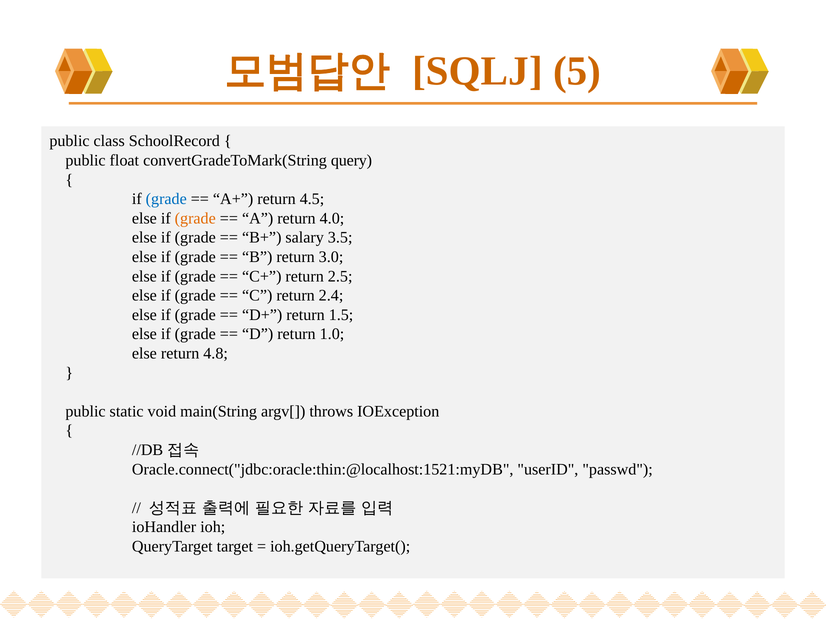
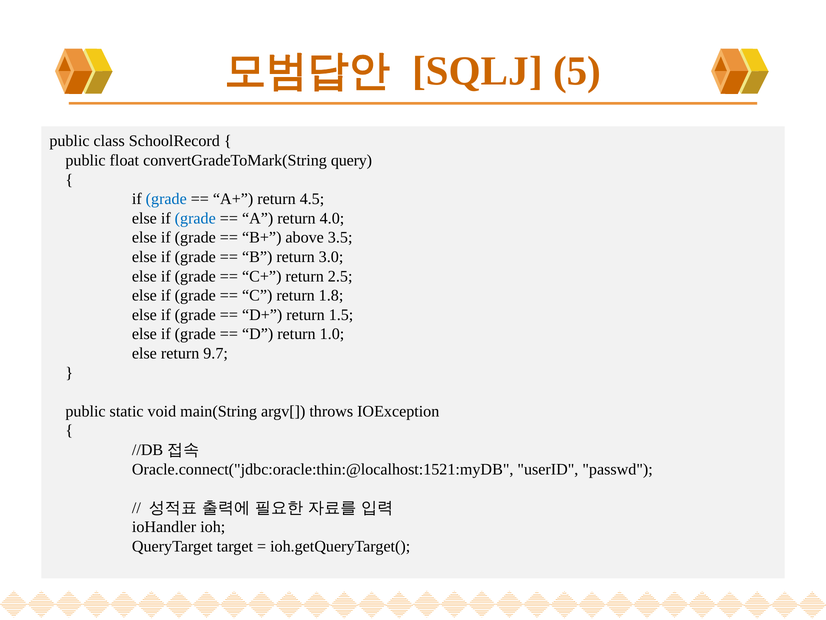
grade colour: orange -> blue (195, 218)
salary: salary -> above (305, 237)
2.4: 2.4 -> 1.8 (331, 295)
4.8: 4.8 -> 9.7 (216, 353)
